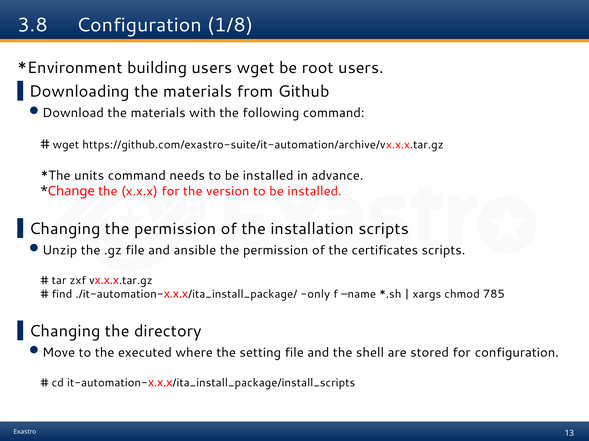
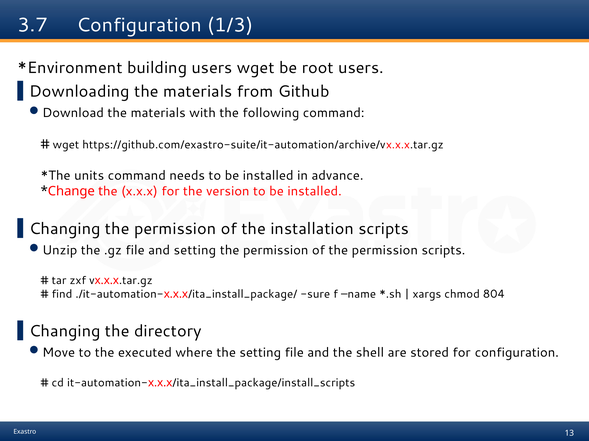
3.8: 3.8 -> 3.7 (33, 25)
1/8: 1/8 -> 1/3 (230, 25)
and ansible: ansible -> setting (195, 251)
of the certificates: certificates -> permission (385, 251)
only: only -> sure (315, 295)
785: 785 -> 804 (494, 295)
